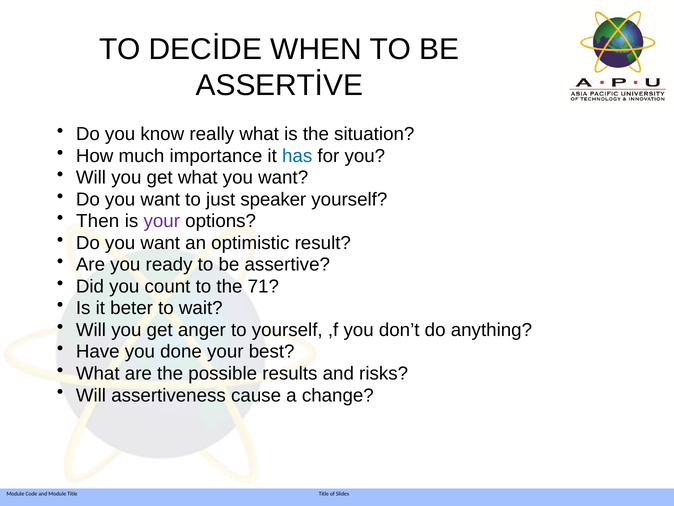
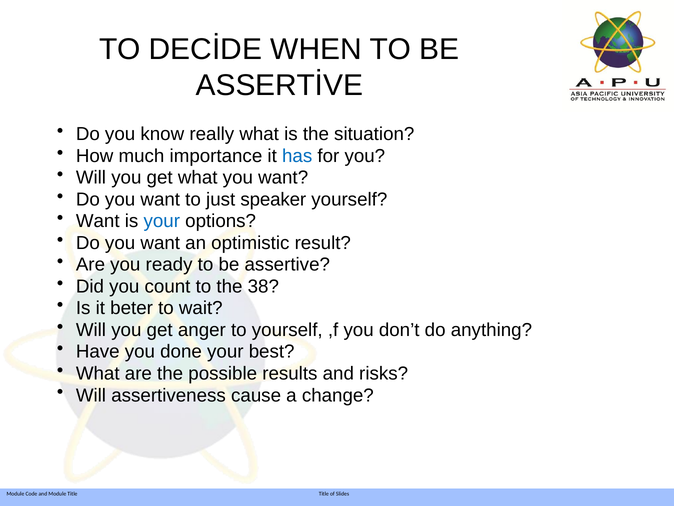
Then: Then -> Want (98, 221)
your colour: purple -> blue (162, 221)
71: 71 -> 38 (263, 286)
